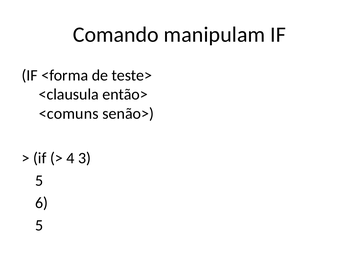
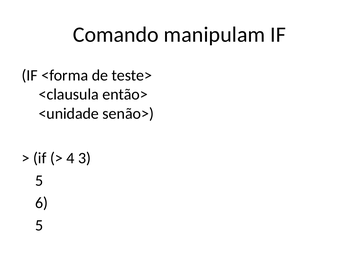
<comuns: <comuns -> <unidade (69, 114)
